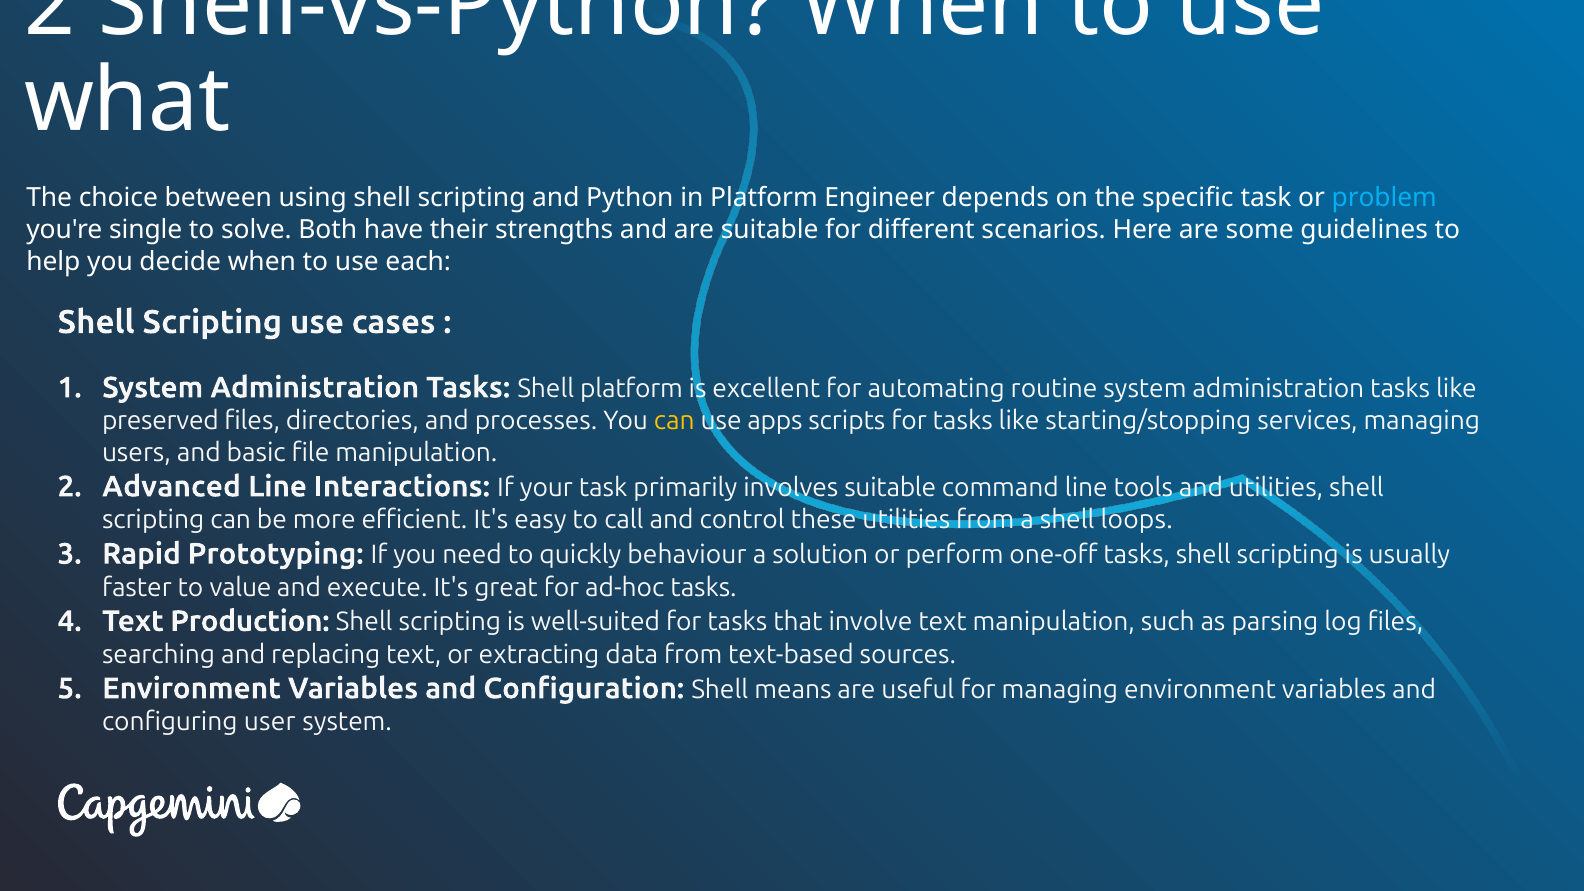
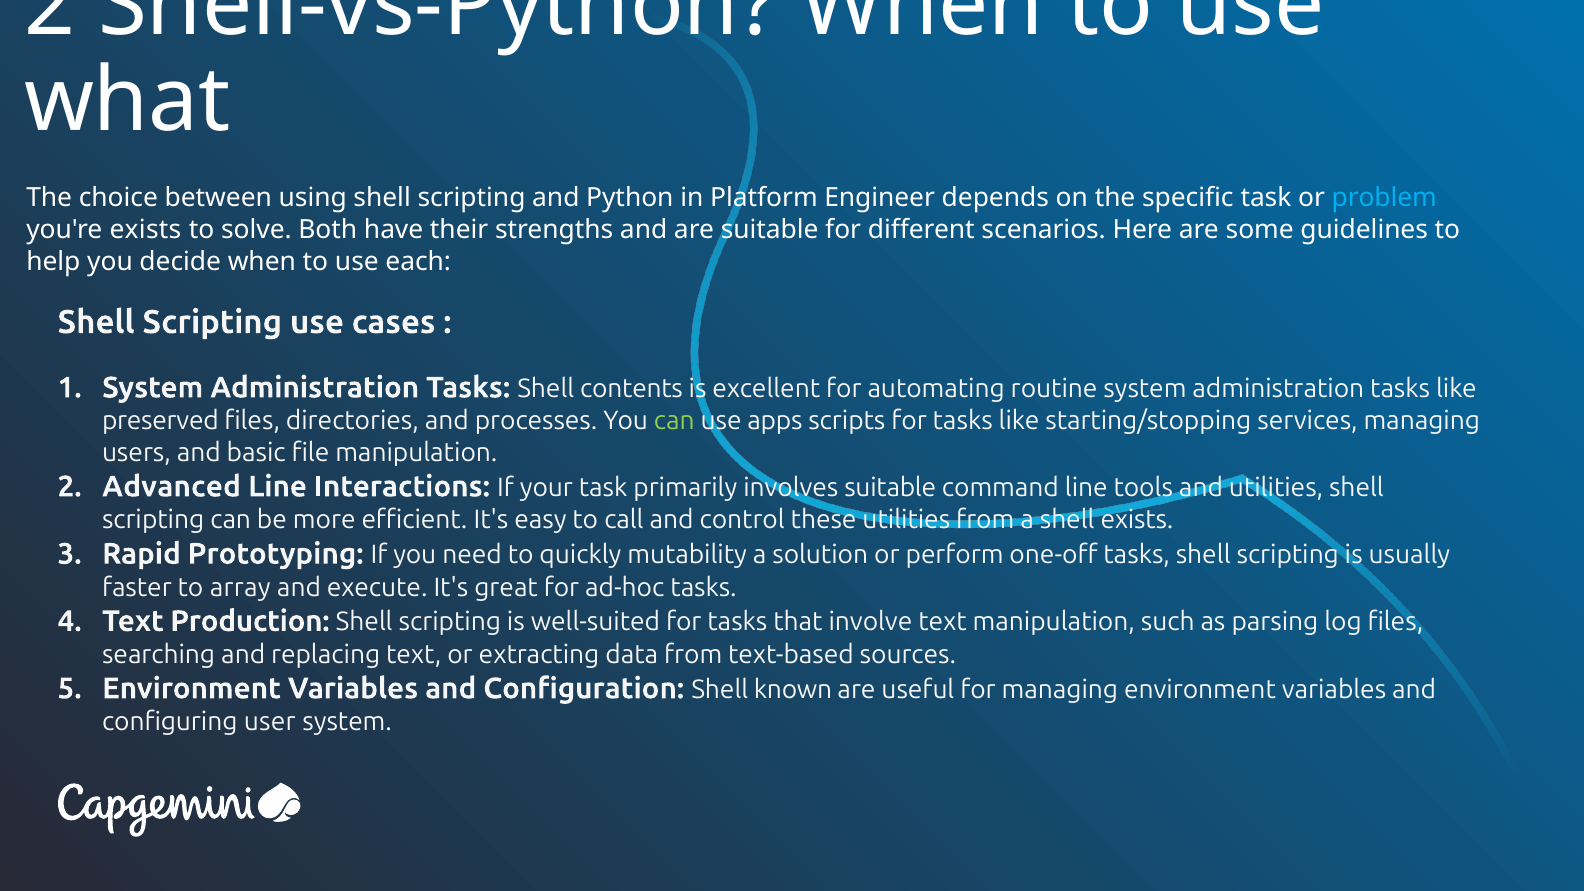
you're single: single -> exists (145, 230)
Shell platform: platform -> contents (632, 389)
can colour: yellow -> light green (674, 421)
shell loops: loops -> exists (1137, 520)
behaviour: behaviour -> mutability (687, 555)
value: value -> array (240, 587)
means: means -> known (793, 690)
